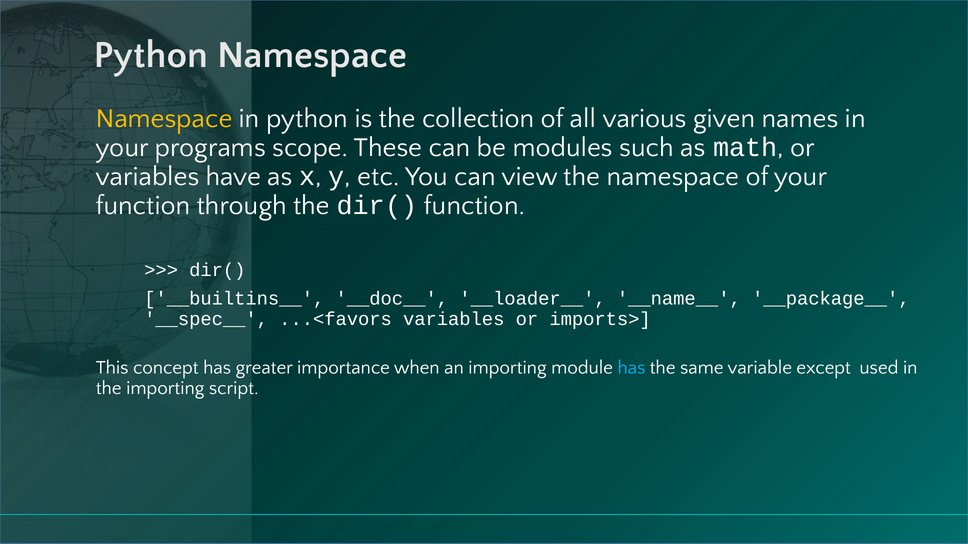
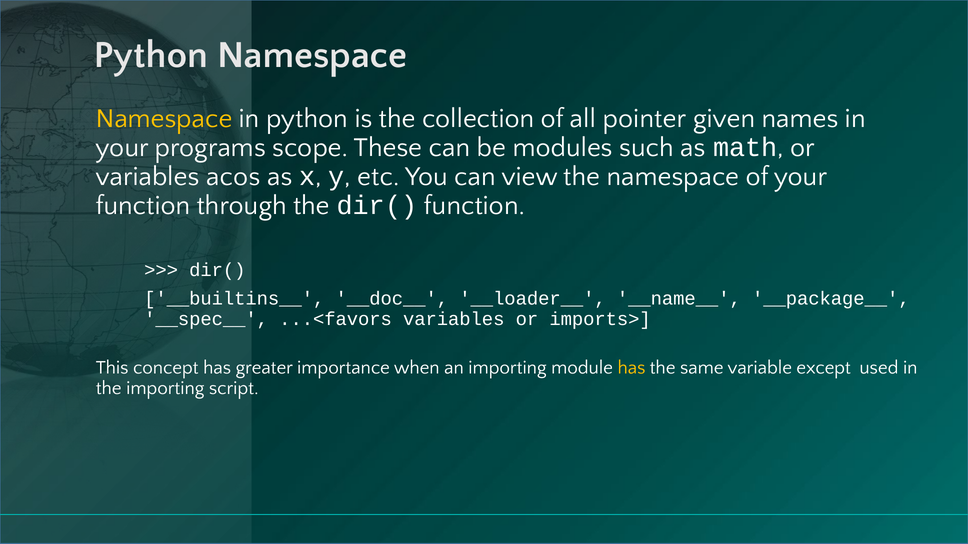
various: various -> pointer (645, 118)
have: have -> acos (233, 176)
has colour: light blue -> yellow (631, 368)
